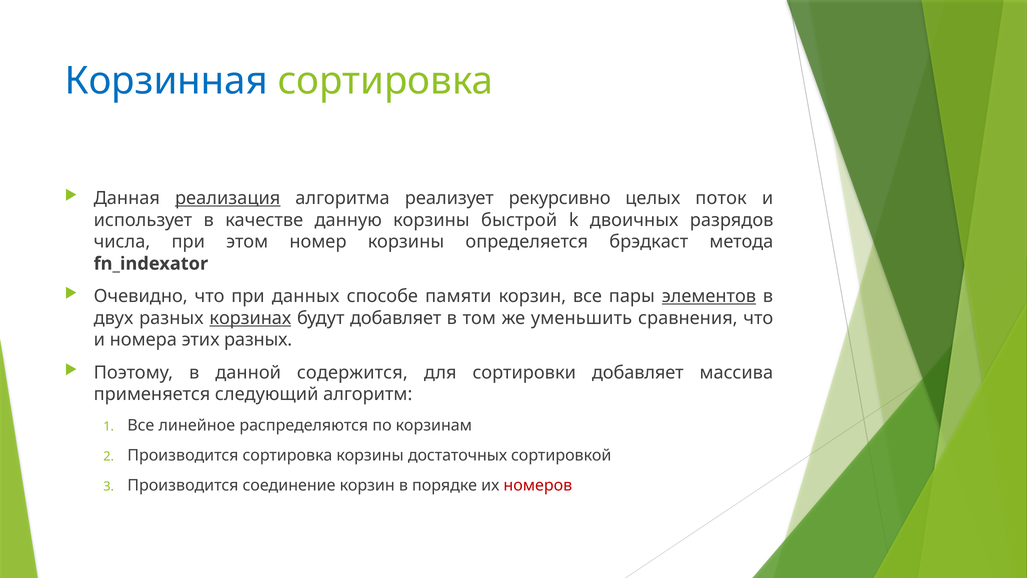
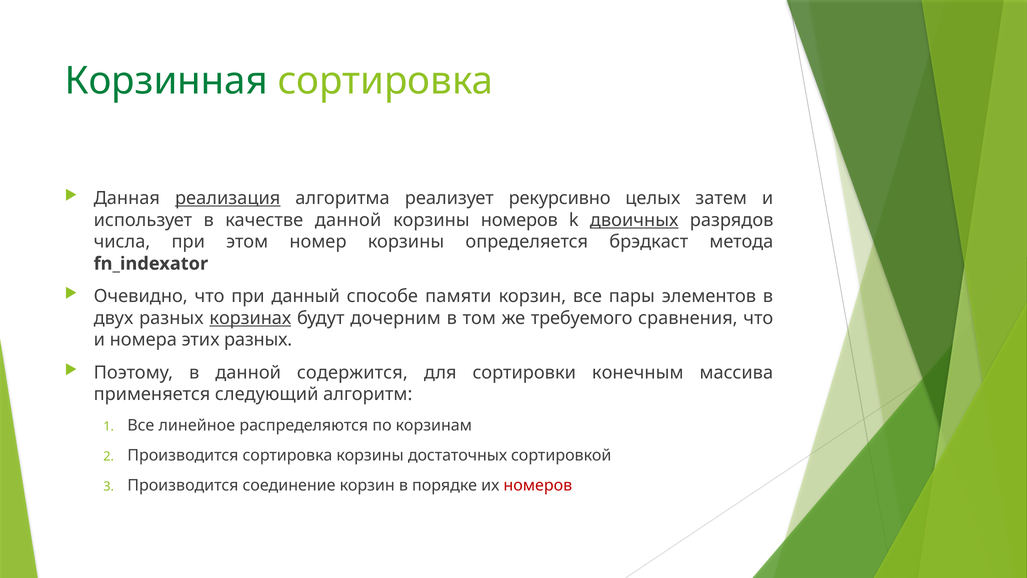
Корзинная colour: blue -> green (166, 81)
поток: поток -> затем (721, 198)
качестве данную: данную -> данной (348, 220)
корзины быстрой: быстрой -> номеров (519, 220)
двоичных underline: none -> present (634, 220)
данных: данных -> данный (306, 296)
элементов underline: present -> none (709, 296)
будут добавляет: добавляет -> дочерним (396, 318)
уменьшить: уменьшить -> требуемого (582, 318)
сортировки добавляет: добавляет -> конечным (638, 372)
